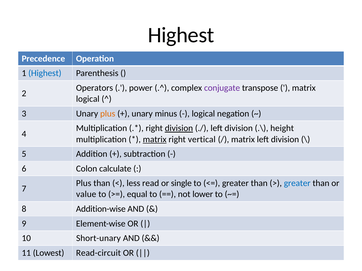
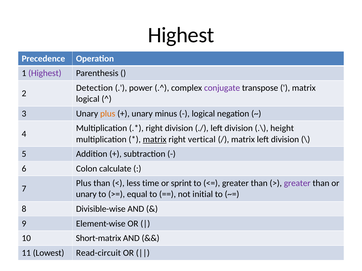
Highest colour: blue -> purple (45, 73)
Operators: Operators -> Detection (94, 88)
division underline: present -> none (179, 128)
read: read -> time (151, 184)
single: single -> sprint (181, 184)
greater colour: blue -> purple (297, 184)
value: value -> unary (86, 195)
lower: lower -> initial (203, 195)
Addition-wise: Addition-wise -> Divisible-wise (101, 209)
Short-unary: Short-unary -> Short-matrix (99, 239)
